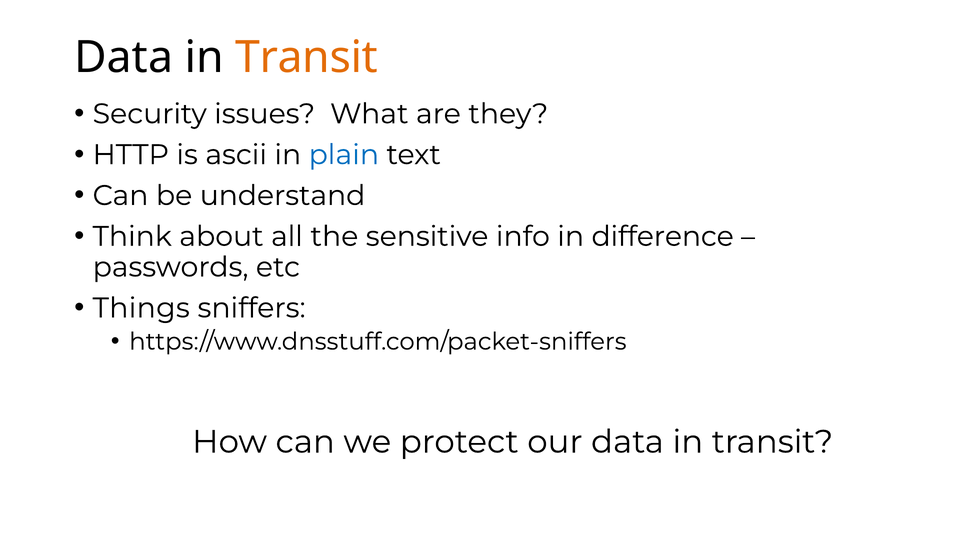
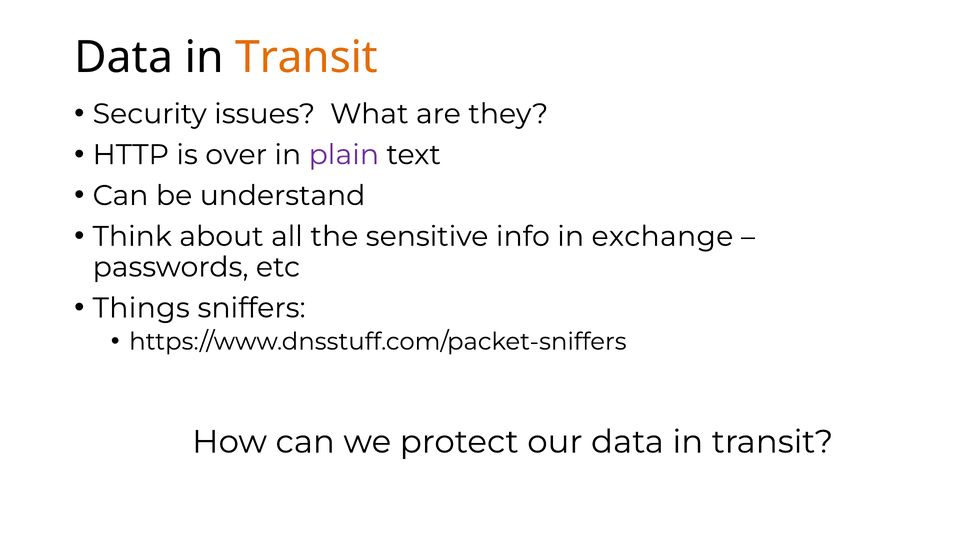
ascii: ascii -> over (236, 155)
plain colour: blue -> purple (344, 155)
difference: difference -> exchange (662, 237)
